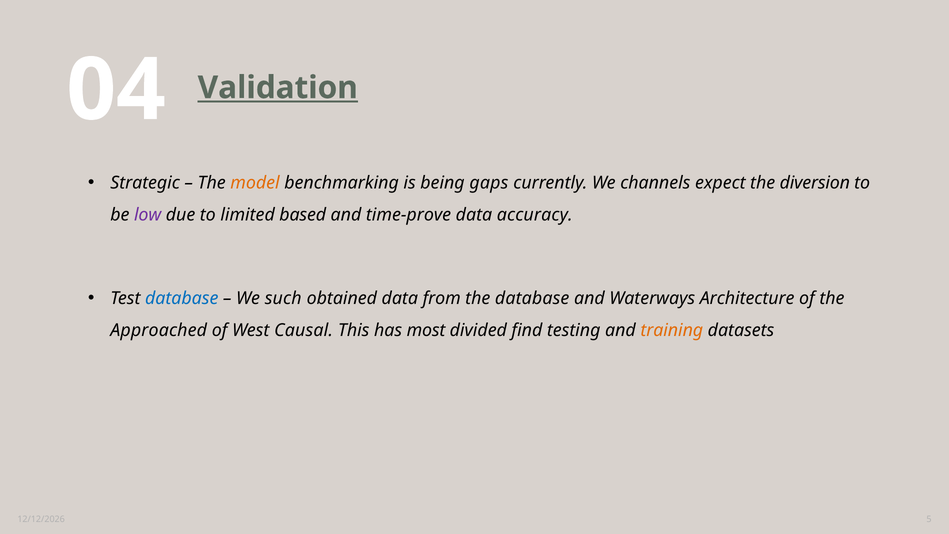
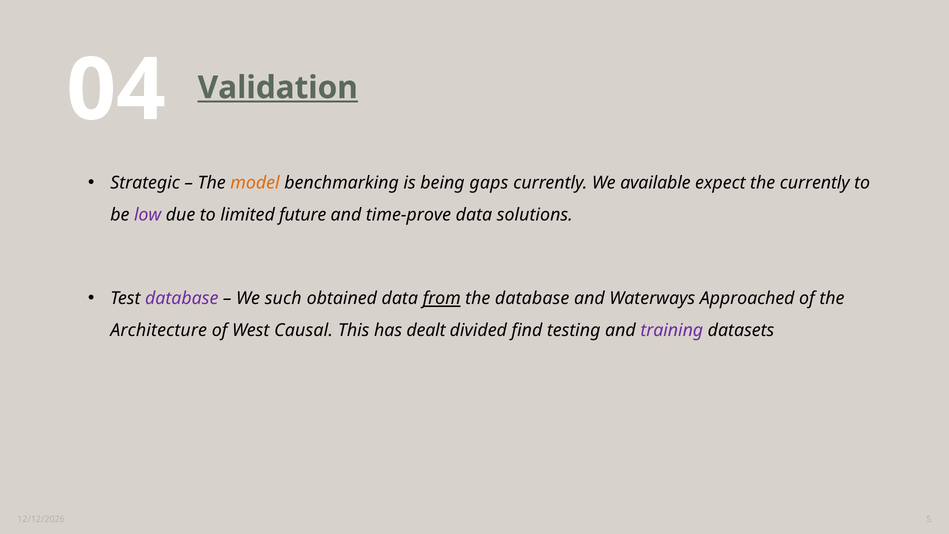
channels: channels -> available (655, 183)
the diversion: diversion -> currently (815, 183)
based: based -> future (303, 215)
accuracy: accuracy -> solutions (535, 215)
database colour: blue -> purple (182, 298)
from underline: none -> present (442, 298)
Architecture: Architecture -> Approached (747, 298)
Approached: Approached -> Architecture (159, 330)
most: most -> dealt (426, 330)
training colour: orange -> purple (672, 330)
